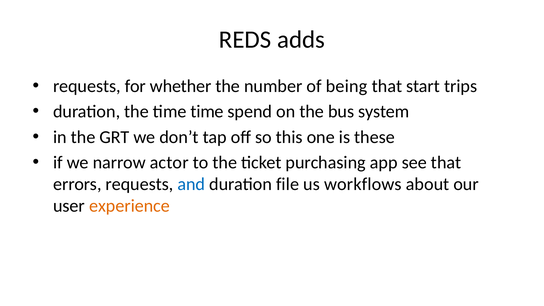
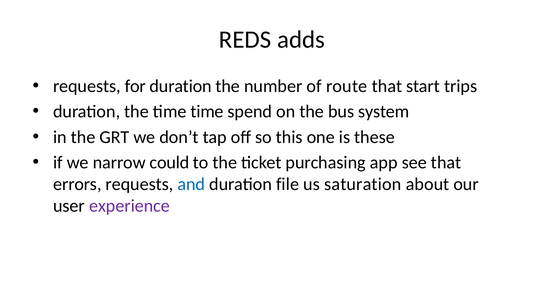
for whether: whether -> duration (181, 86)
being: being -> route (347, 86)
actor: actor -> could (169, 162)
workflows: workflows -> saturation (363, 184)
experience colour: orange -> purple (130, 206)
